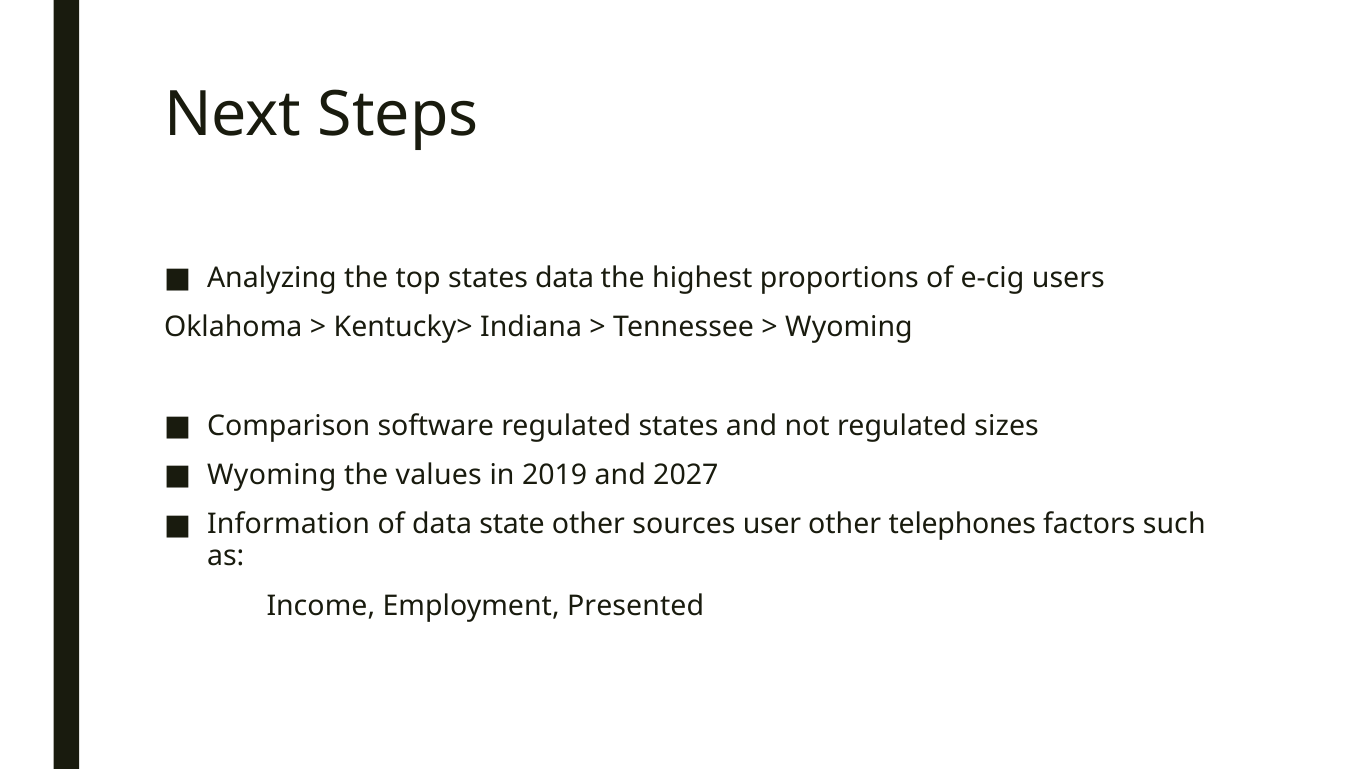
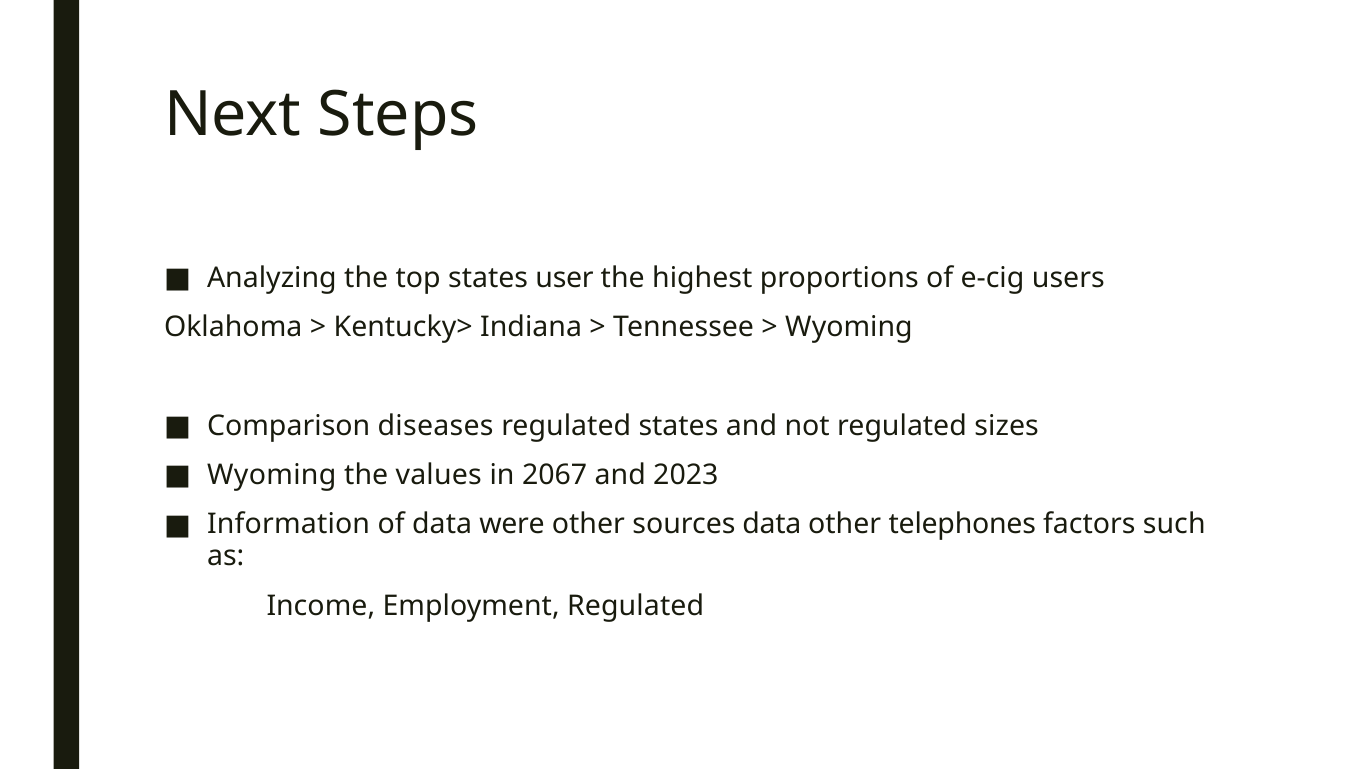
states data: data -> user (565, 278)
software: software -> diseases (436, 426)
2019: 2019 -> 2067 (555, 475)
2027: 2027 -> 2023 (686, 475)
state: state -> were (512, 524)
sources user: user -> data (772, 524)
Employment Presented: Presented -> Regulated (636, 606)
